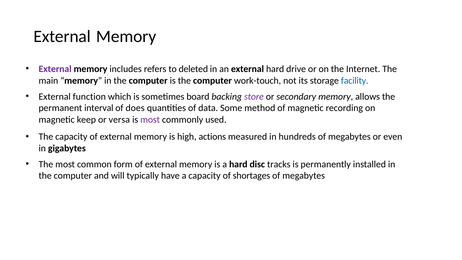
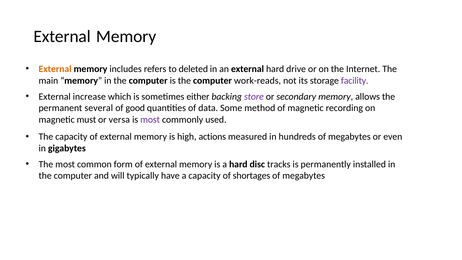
External colour: purple -> orange (55, 69)
work-touch: work-touch -> work-reads (258, 81)
facility colour: blue -> purple (355, 81)
function: function -> increase (89, 96)
board: board -> either (198, 96)
interval: interval -> several (99, 108)
does: does -> good (135, 108)
keep: keep -> must (86, 120)
